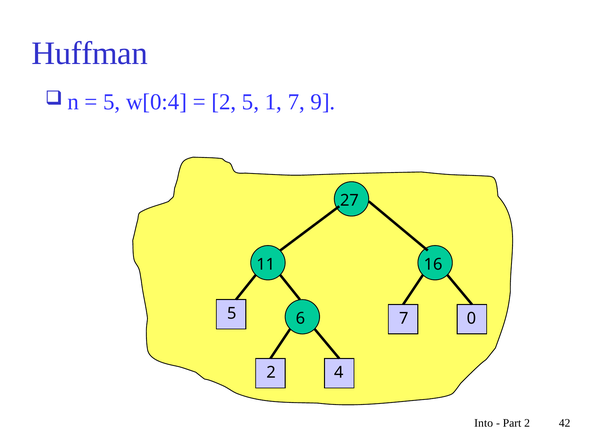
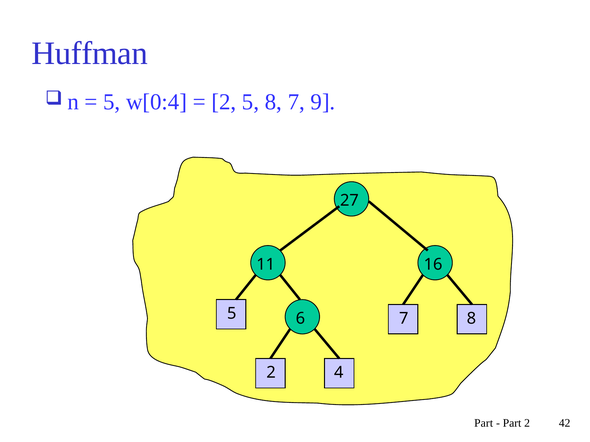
5 1: 1 -> 8 (273, 102)
7 0: 0 -> 8 (472, 319)
Into: Into -> Part (484, 424)
